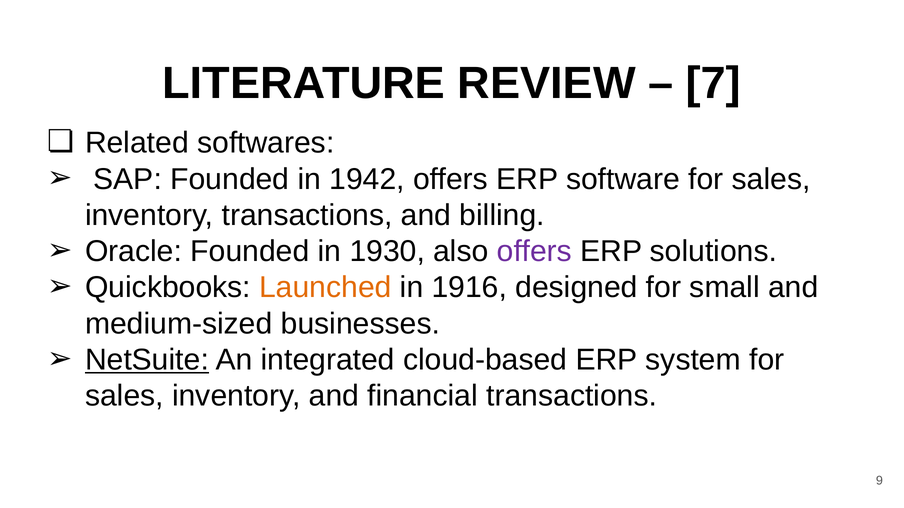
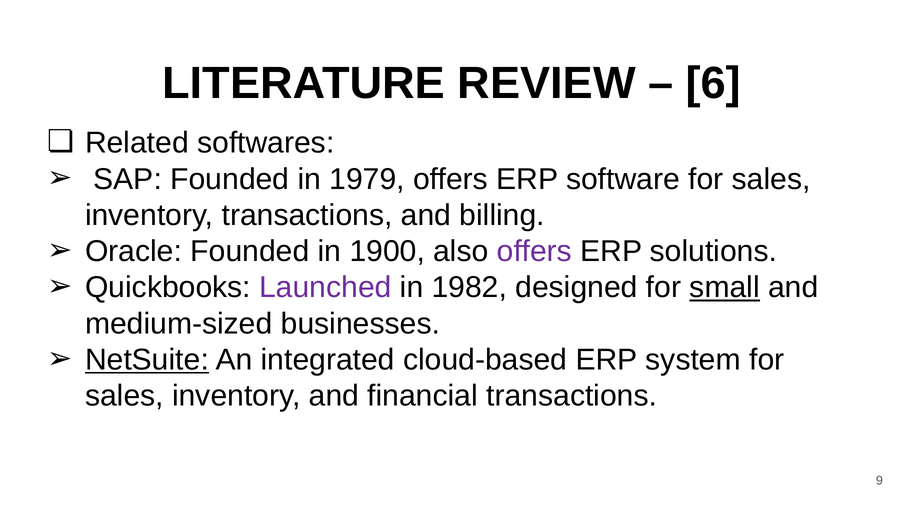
7: 7 -> 6 (713, 83)
1942: 1942 -> 1979 (367, 179)
1930: 1930 -> 1900 (387, 252)
Launched colour: orange -> purple (325, 288)
1916: 1916 -> 1982 (469, 288)
small underline: none -> present (725, 288)
